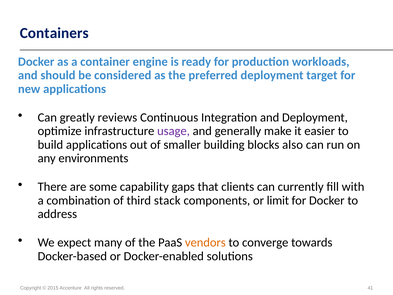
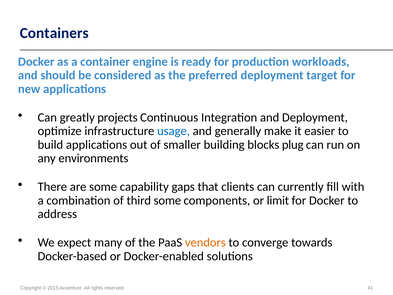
reviews: reviews -> projects (117, 117)
usage colour: purple -> blue (173, 131)
also: also -> plug (293, 145)
third stack: stack -> some (167, 200)
